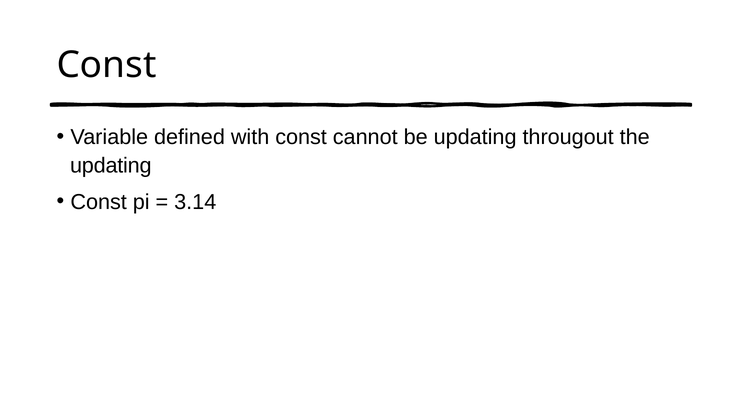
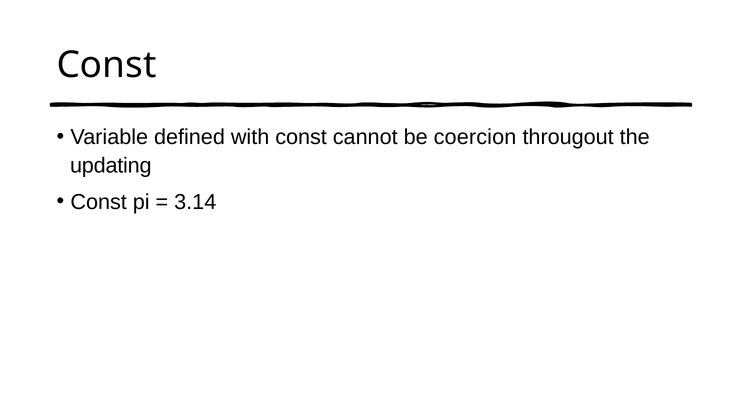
be updating: updating -> coercion (475, 137)
